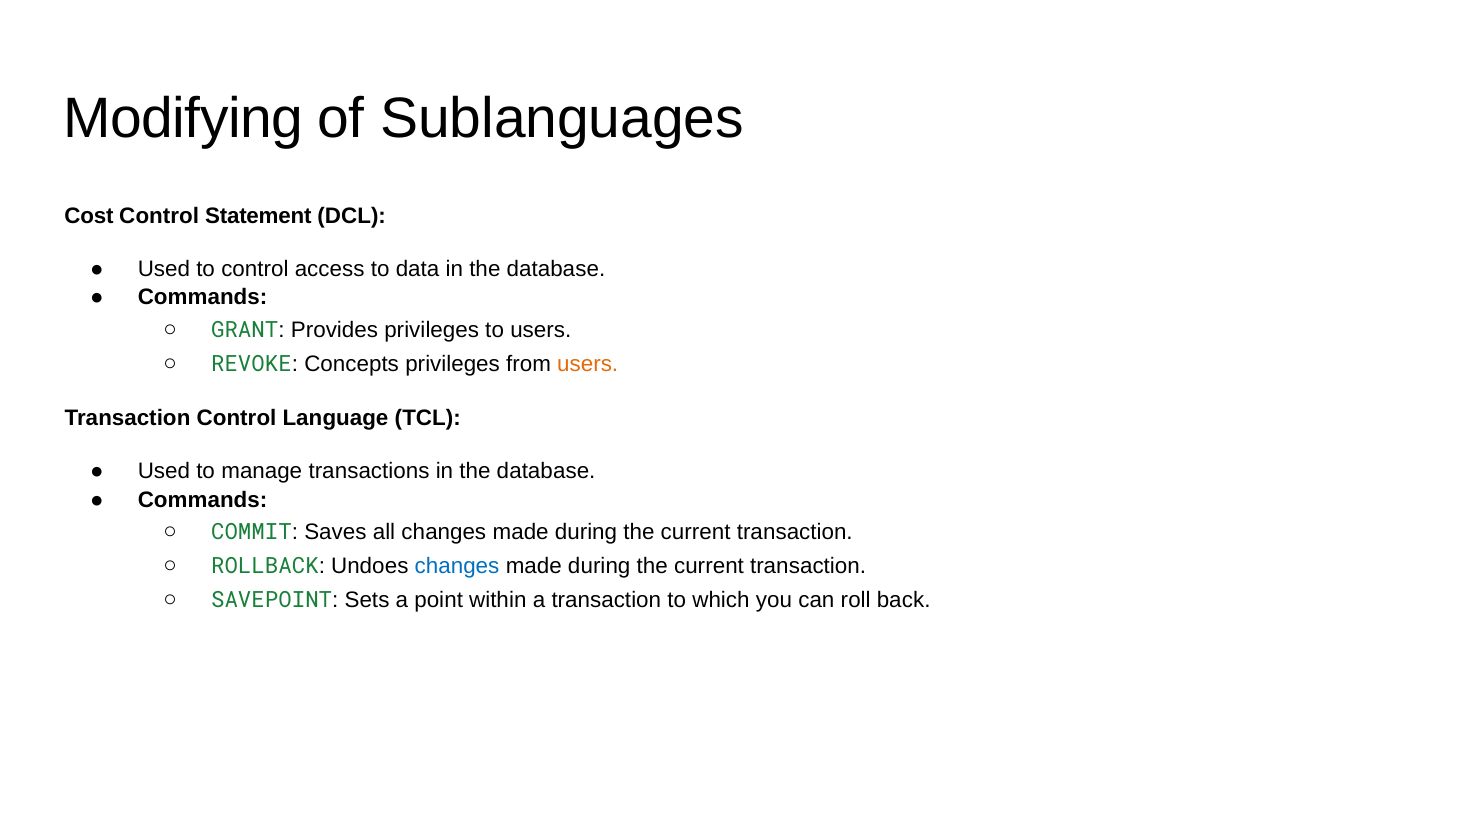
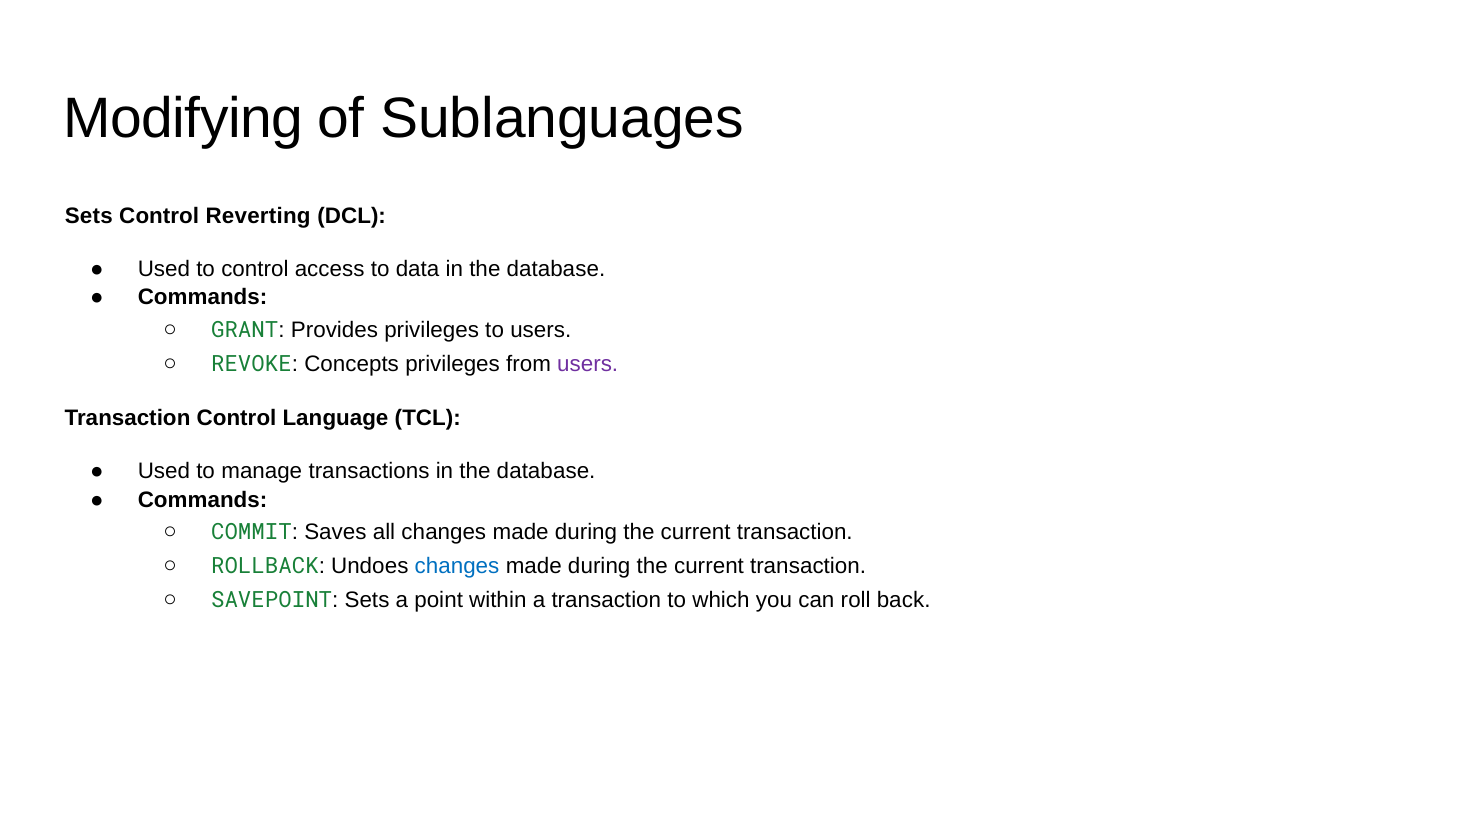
Cost: Cost -> Sets (89, 216)
Statement: Statement -> Reverting (258, 216)
users colour: orange -> purple (588, 364)
